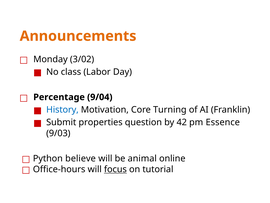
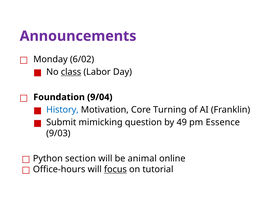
Announcements colour: orange -> purple (78, 36)
3/02: 3/02 -> 6/02 (82, 59)
class underline: none -> present (71, 72)
Percentage: Percentage -> Foundation (59, 97)
properties: properties -> mimicking (101, 122)
42: 42 -> 49 (182, 122)
believe: believe -> section (81, 158)
